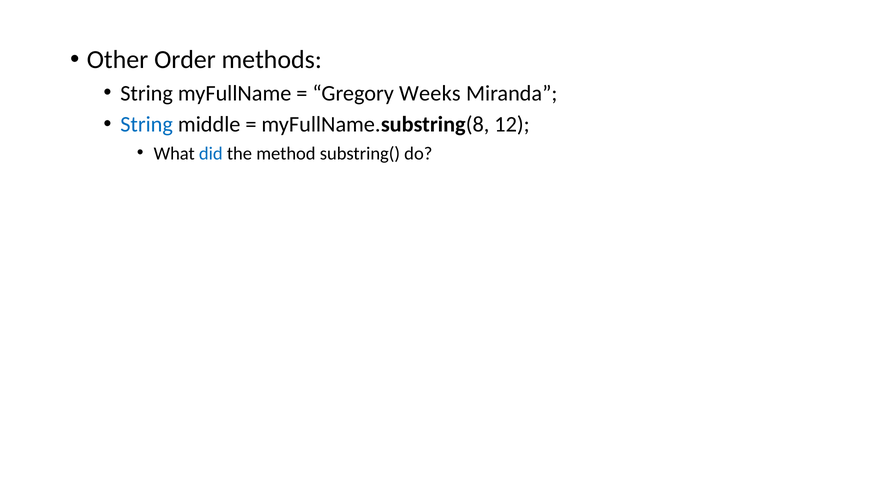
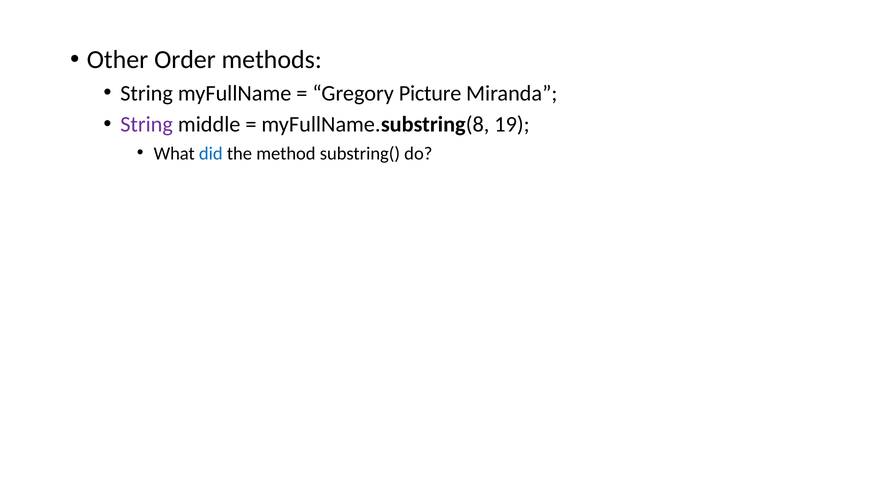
Weeks: Weeks -> Picture (430, 93)
String colour: blue -> purple (147, 125)
12: 12 -> 19 (512, 125)
